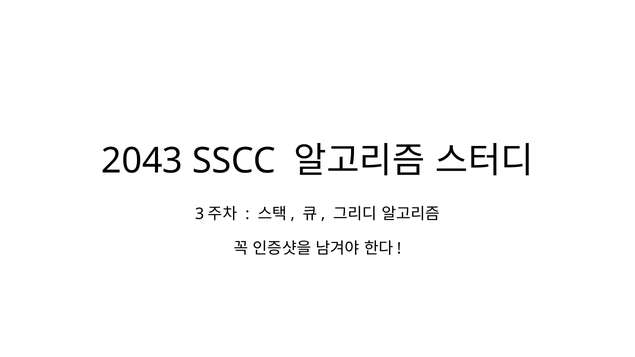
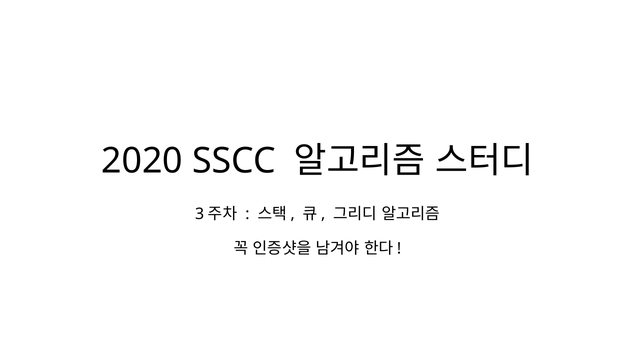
2043: 2043 -> 2020 (142, 161)
